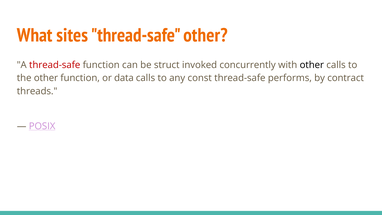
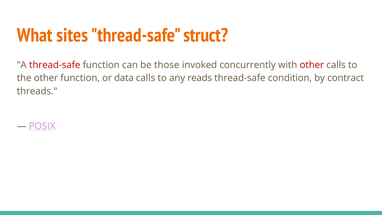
thread-safe other: other -> struct (206, 35)
struct: struct -> those (167, 65)
other colour: black -> red (312, 65)
const: const -> reads (200, 78)
performs: performs -> condition (290, 78)
